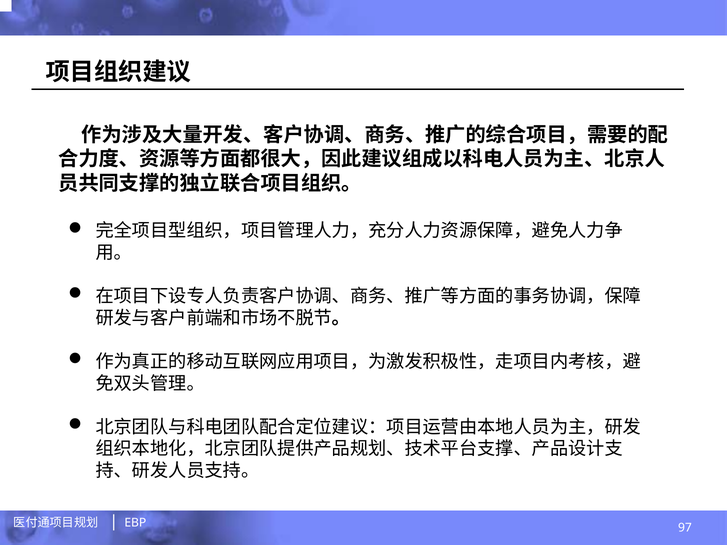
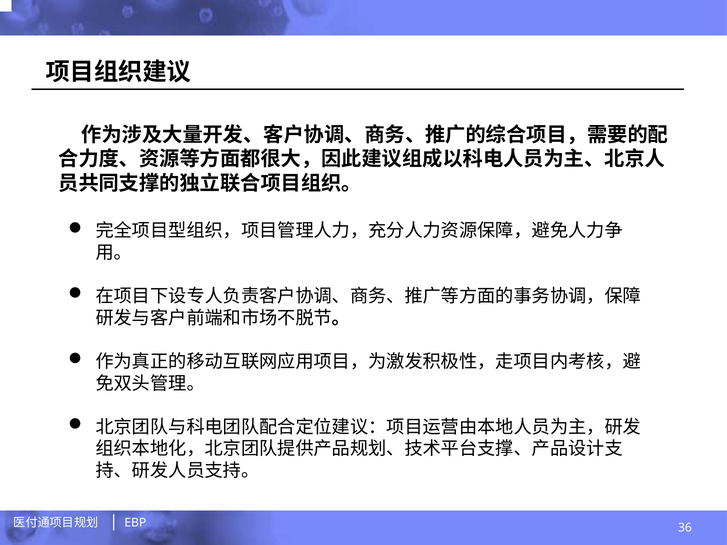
97: 97 -> 36 (685, 528)
